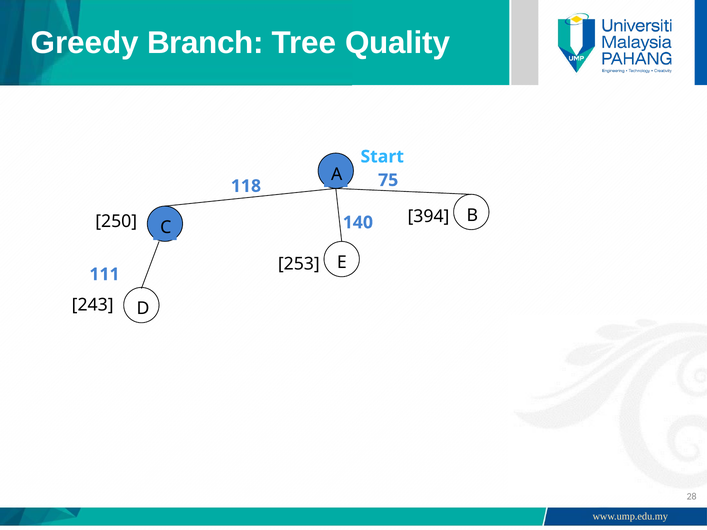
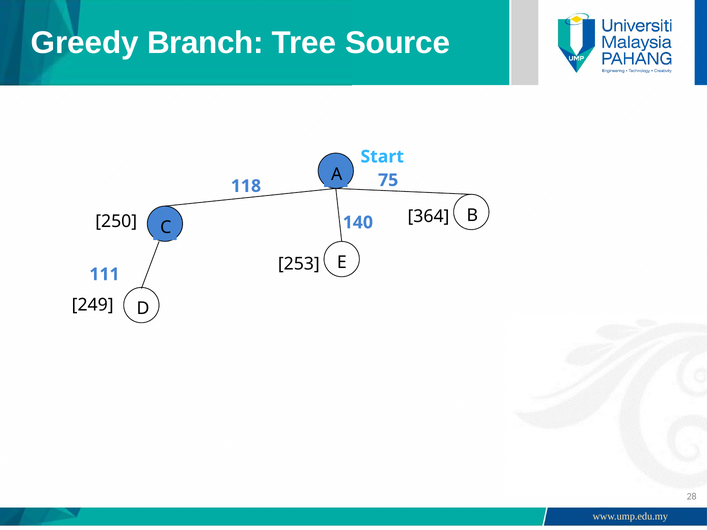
Quality: Quality -> Source (398, 43)
394: 394 -> 364 (428, 217)
243: 243 -> 249 (93, 305)
